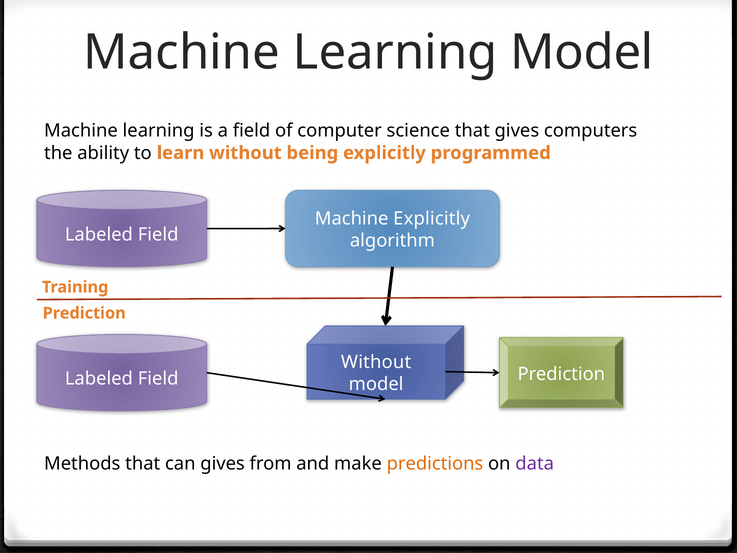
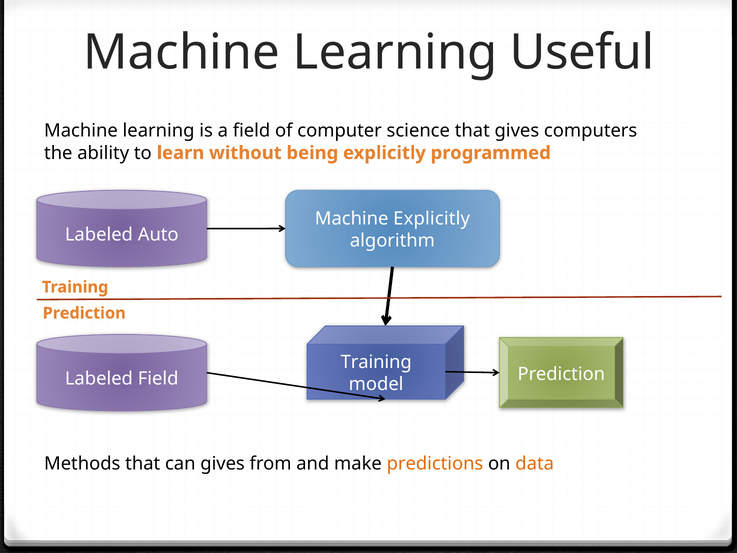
Learning Model: Model -> Useful (582, 53)
Field: Field -> Auto (158, 234)
Without: Without -> Training (376, 362)
data colour: purple -> orange (535, 463)
